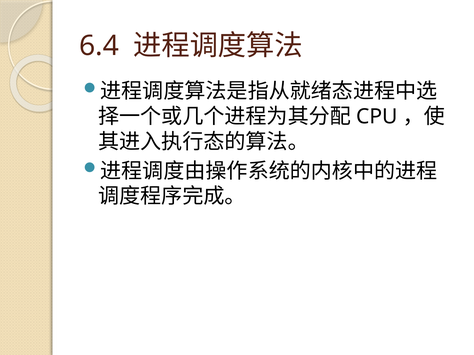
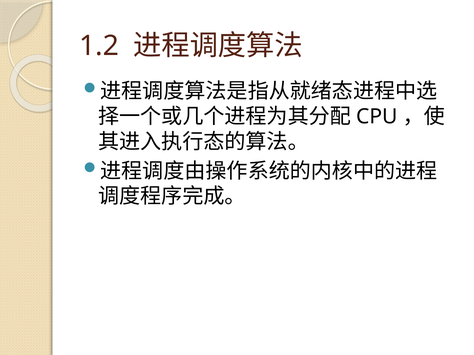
6.4: 6.4 -> 1.2 (99, 46)
